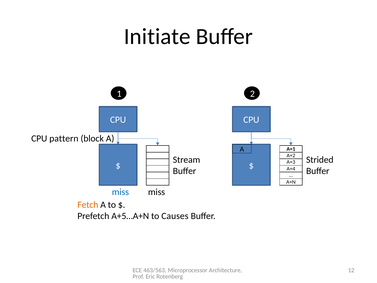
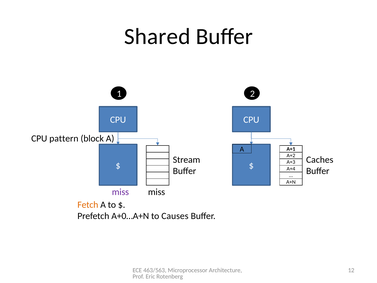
Initiate: Initiate -> Shared (157, 36)
Strided: Strided -> Caches (320, 160)
miss colour: blue -> purple (120, 192)
A+5…A+N: A+5…A+N -> A+0…A+N (130, 216)
